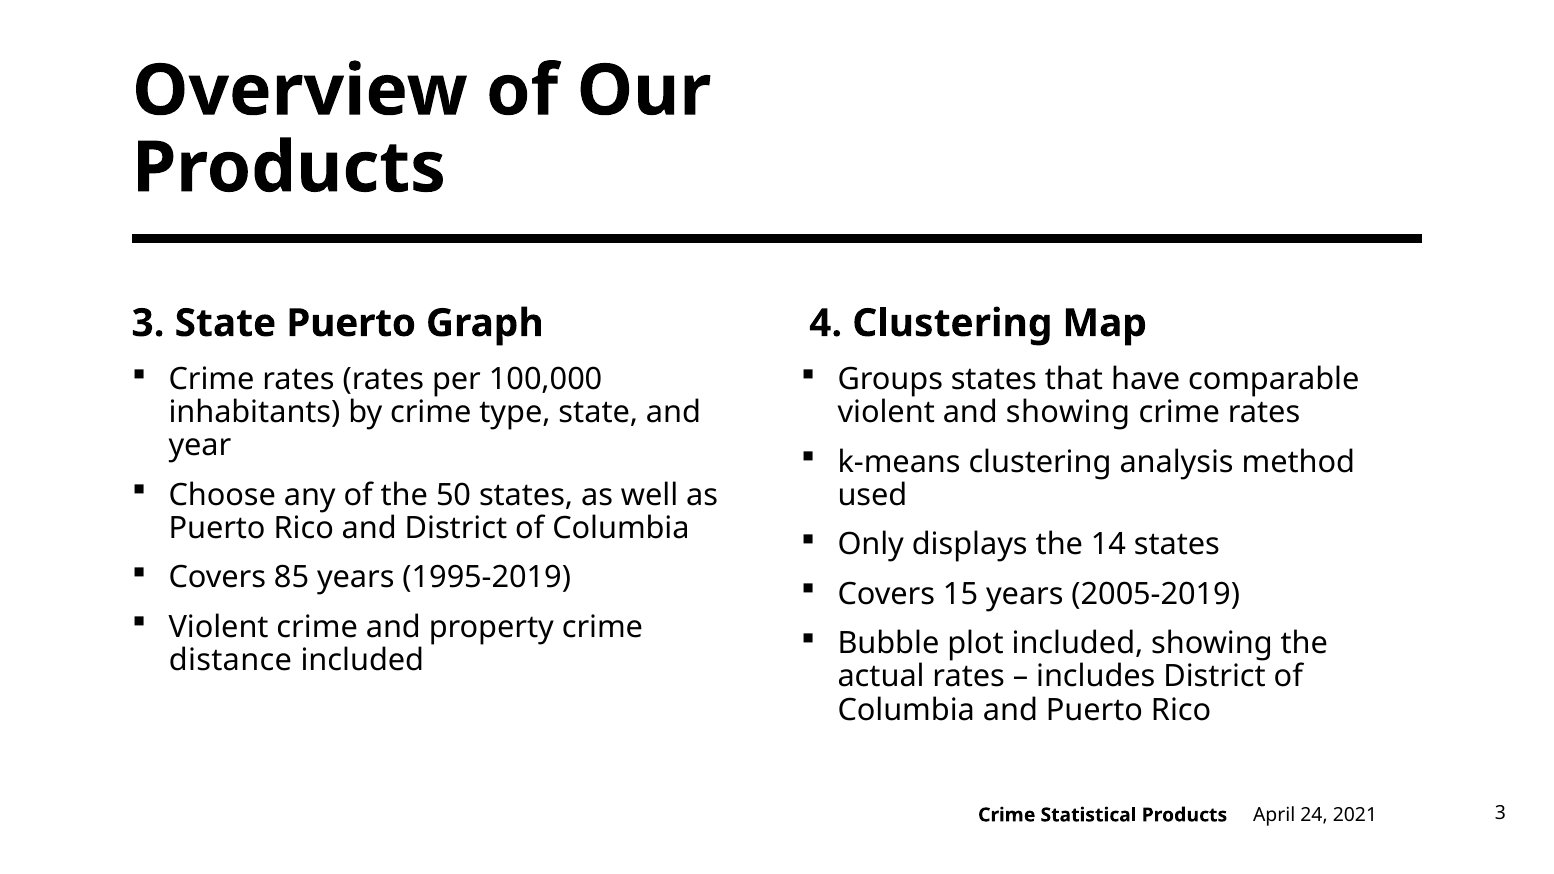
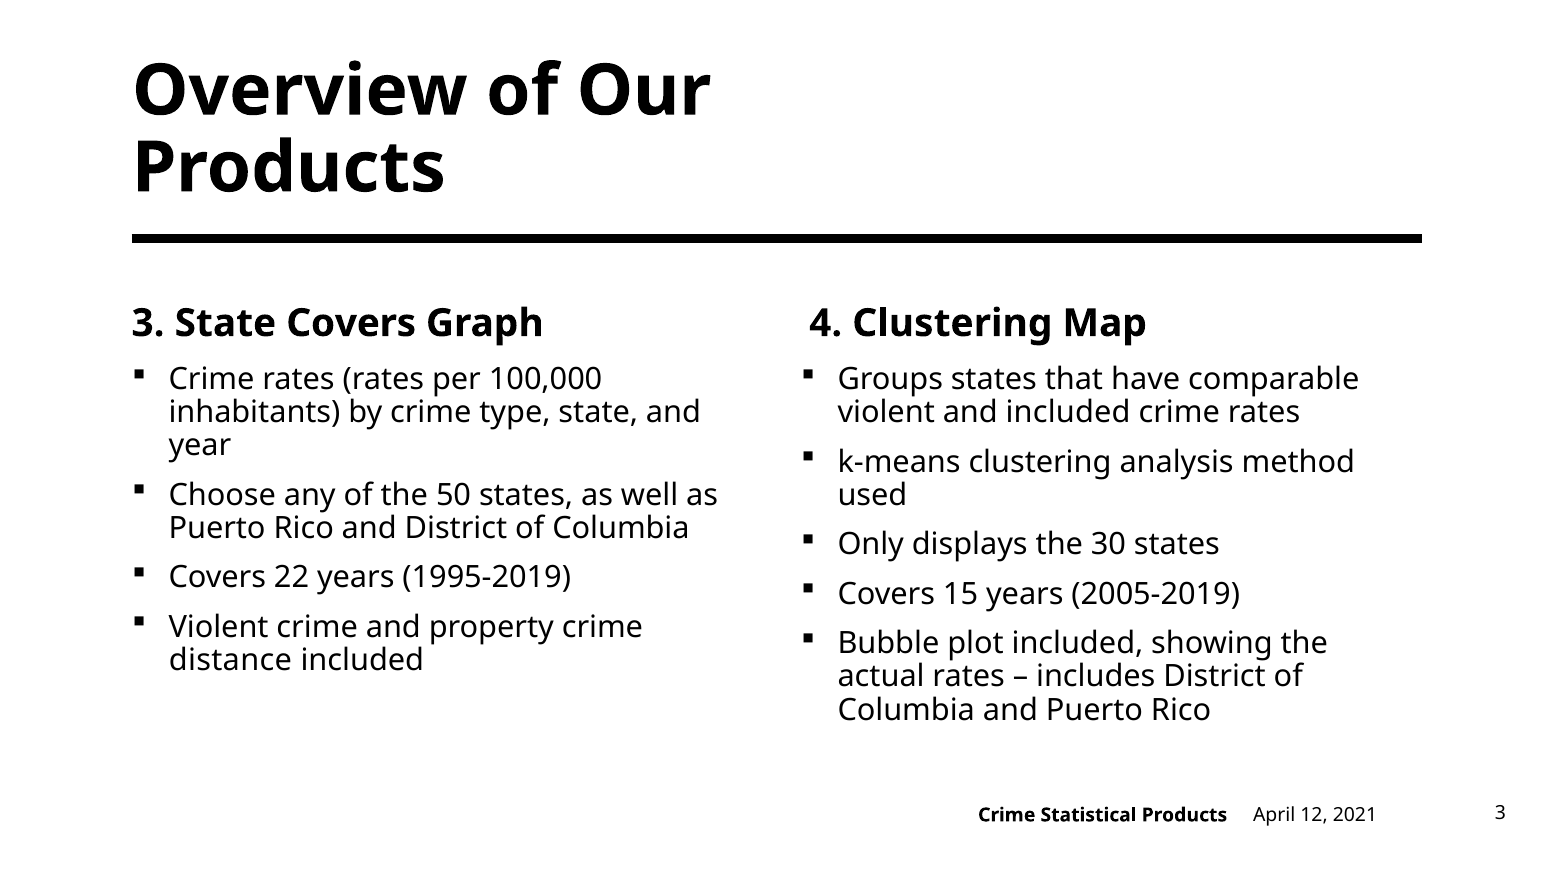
State Puerto: Puerto -> Covers (351, 323)
and showing: showing -> included (1068, 413)
14: 14 -> 30 (1108, 545)
85: 85 -> 22 (292, 578)
24: 24 -> 12 (1314, 815)
